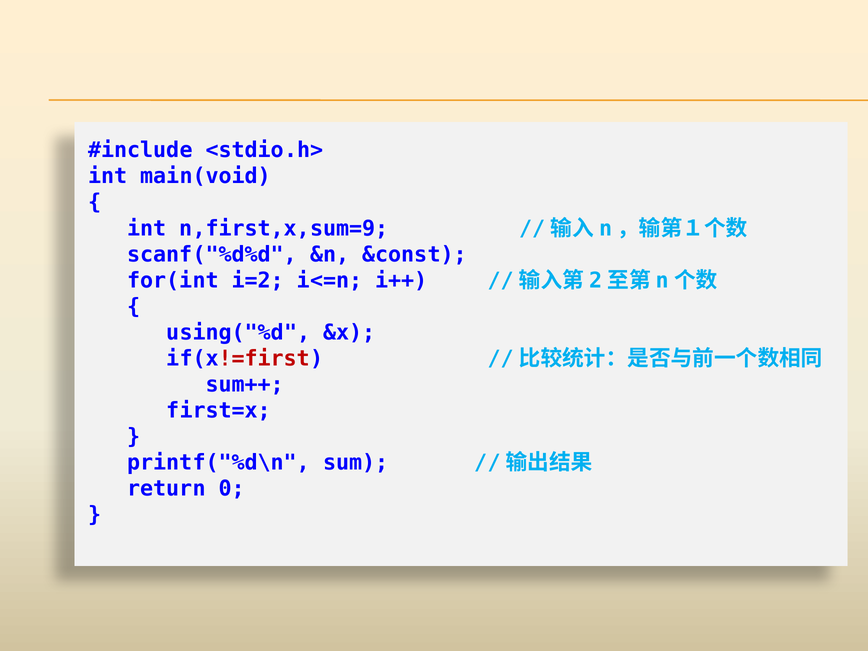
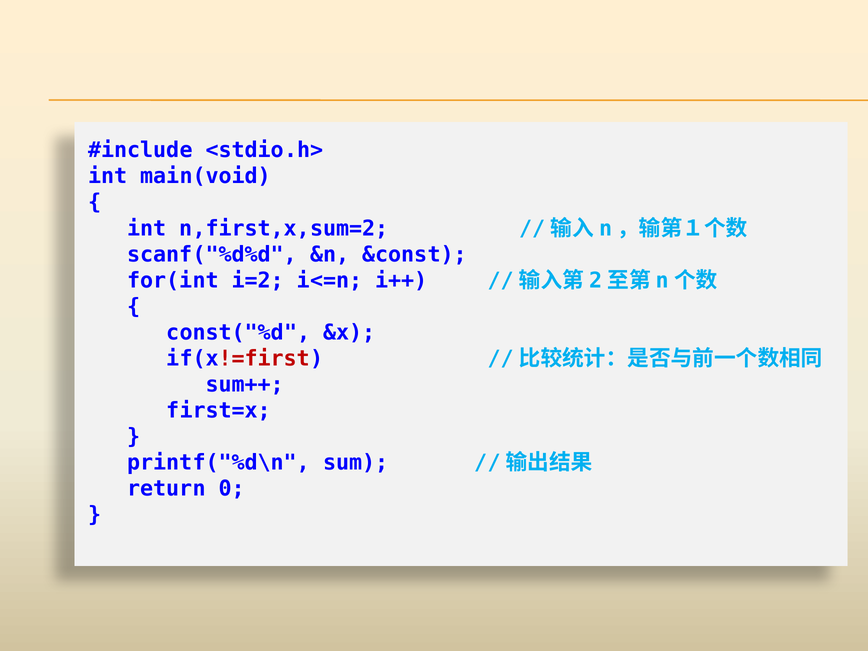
n,first,x,sum=9: n,first,x,sum=9 -> n,first,x,sum=2 (284, 228)
using("%d: using("%d -> const("%d (238, 333)
